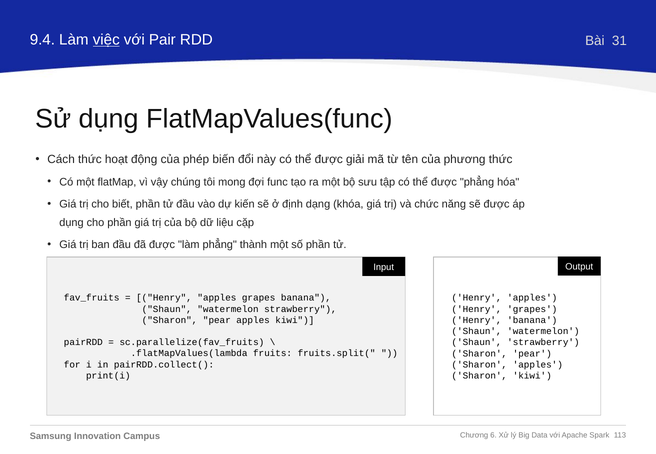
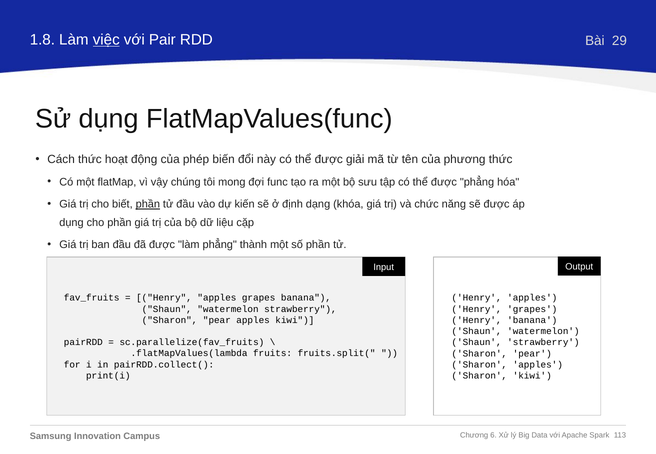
9.4: 9.4 -> 1.8 (42, 40)
31: 31 -> 29 (619, 41)
phần underline: none -> present (148, 204)
